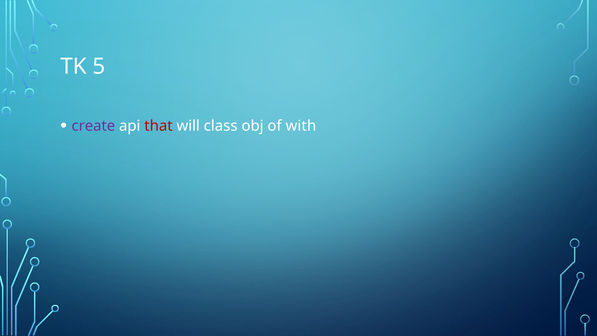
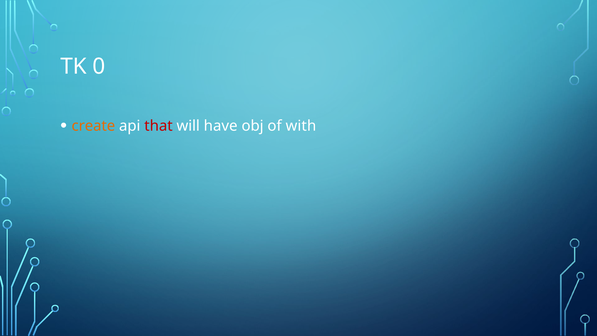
5: 5 -> 0 (99, 66)
create colour: purple -> orange (93, 126)
class: class -> have (221, 126)
